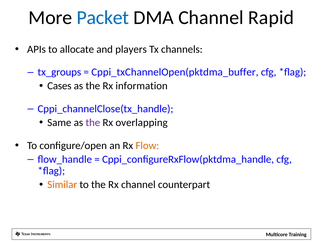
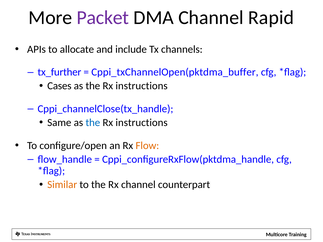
Packet colour: blue -> purple (103, 18)
players: players -> include (131, 49)
tx_groups: tx_groups -> tx_further (59, 72)
information: information -> instructions (142, 86)
the colour: purple -> blue (93, 123)
overlapping: overlapping -> instructions (142, 123)
